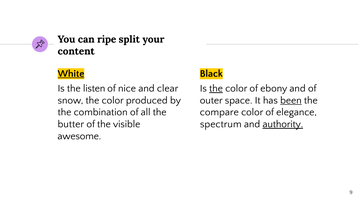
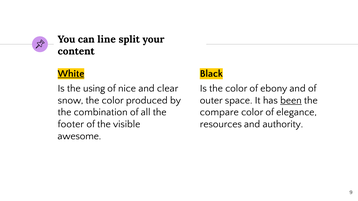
ripe: ripe -> line (107, 39)
listen: listen -> using (94, 89)
the underline: present -> none (216, 89)
butter: butter -> footer (71, 124)
spectrum: spectrum -> resources (221, 124)
authority underline: present -> none (283, 124)
